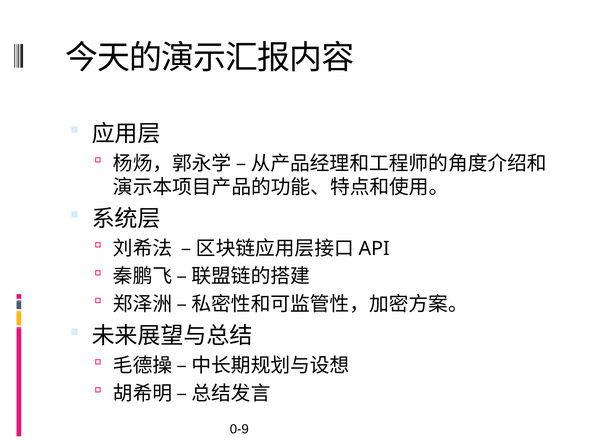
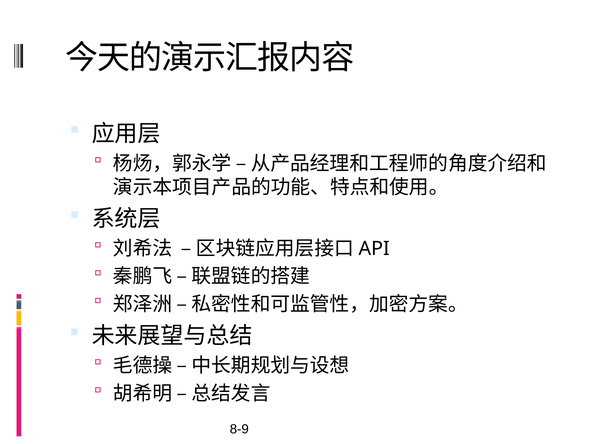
0-9: 0-9 -> 8-9 (239, 429)
